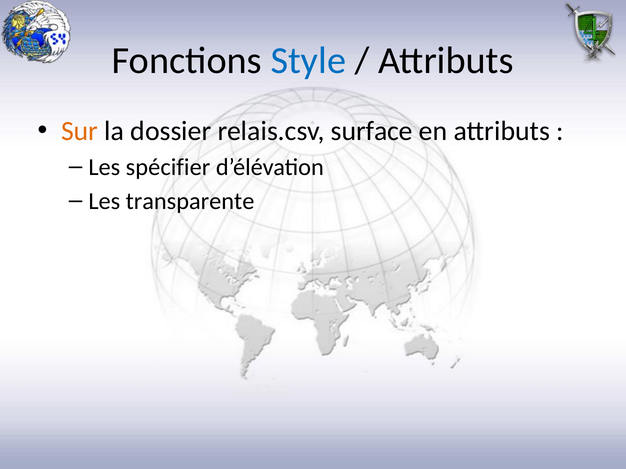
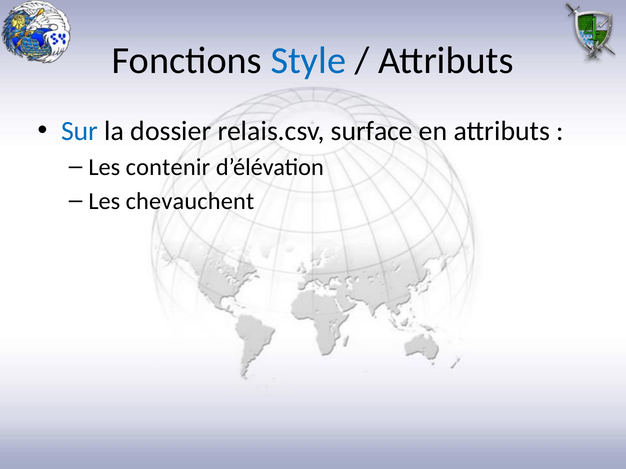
Sur colour: orange -> blue (80, 131)
spécifier: spécifier -> contenir (168, 167)
transparente: transparente -> chevauchent (190, 201)
